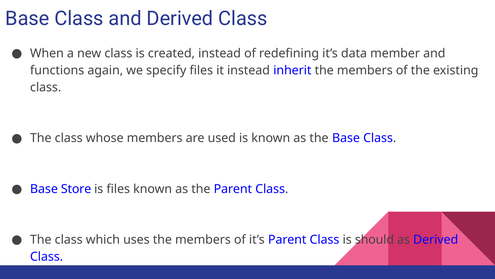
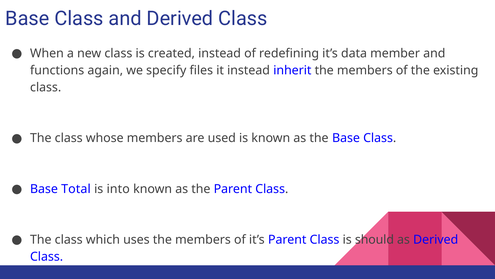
Store: Store -> Total (76, 189)
is files: files -> into (118, 189)
